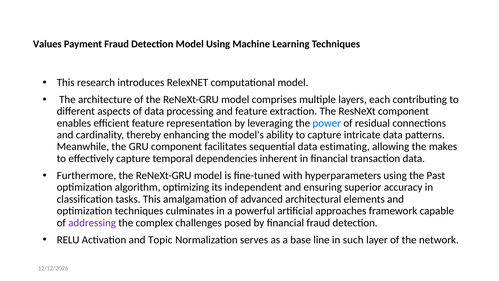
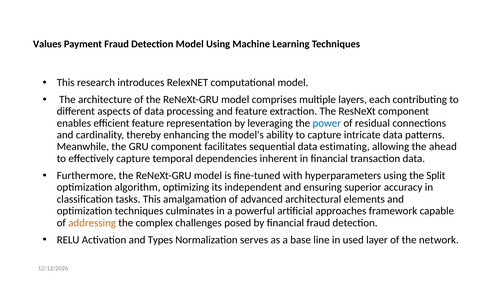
makes: makes -> ahead (443, 147)
Past: Past -> Split (436, 175)
addressing colour: purple -> orange (92, 222)
Topic: Topic -> Types (160, 239)
such: such -> used (353, 239)
